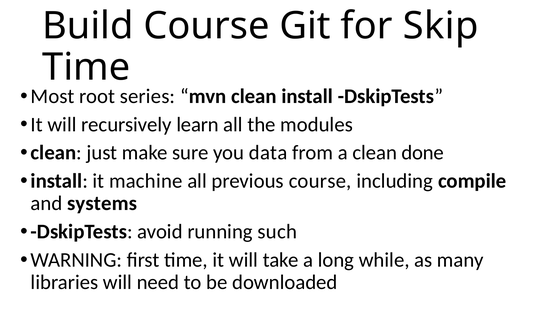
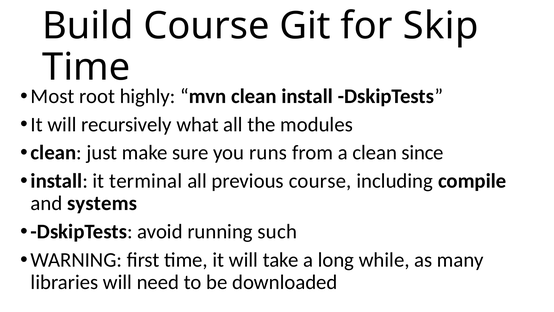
series: series -> highly (148, 96)
learn: learn -> what (198, 124)
data: data -> runs (268, 153)
done: done -> since (423, 153)
machine: machine -> terminal (146, 181)
